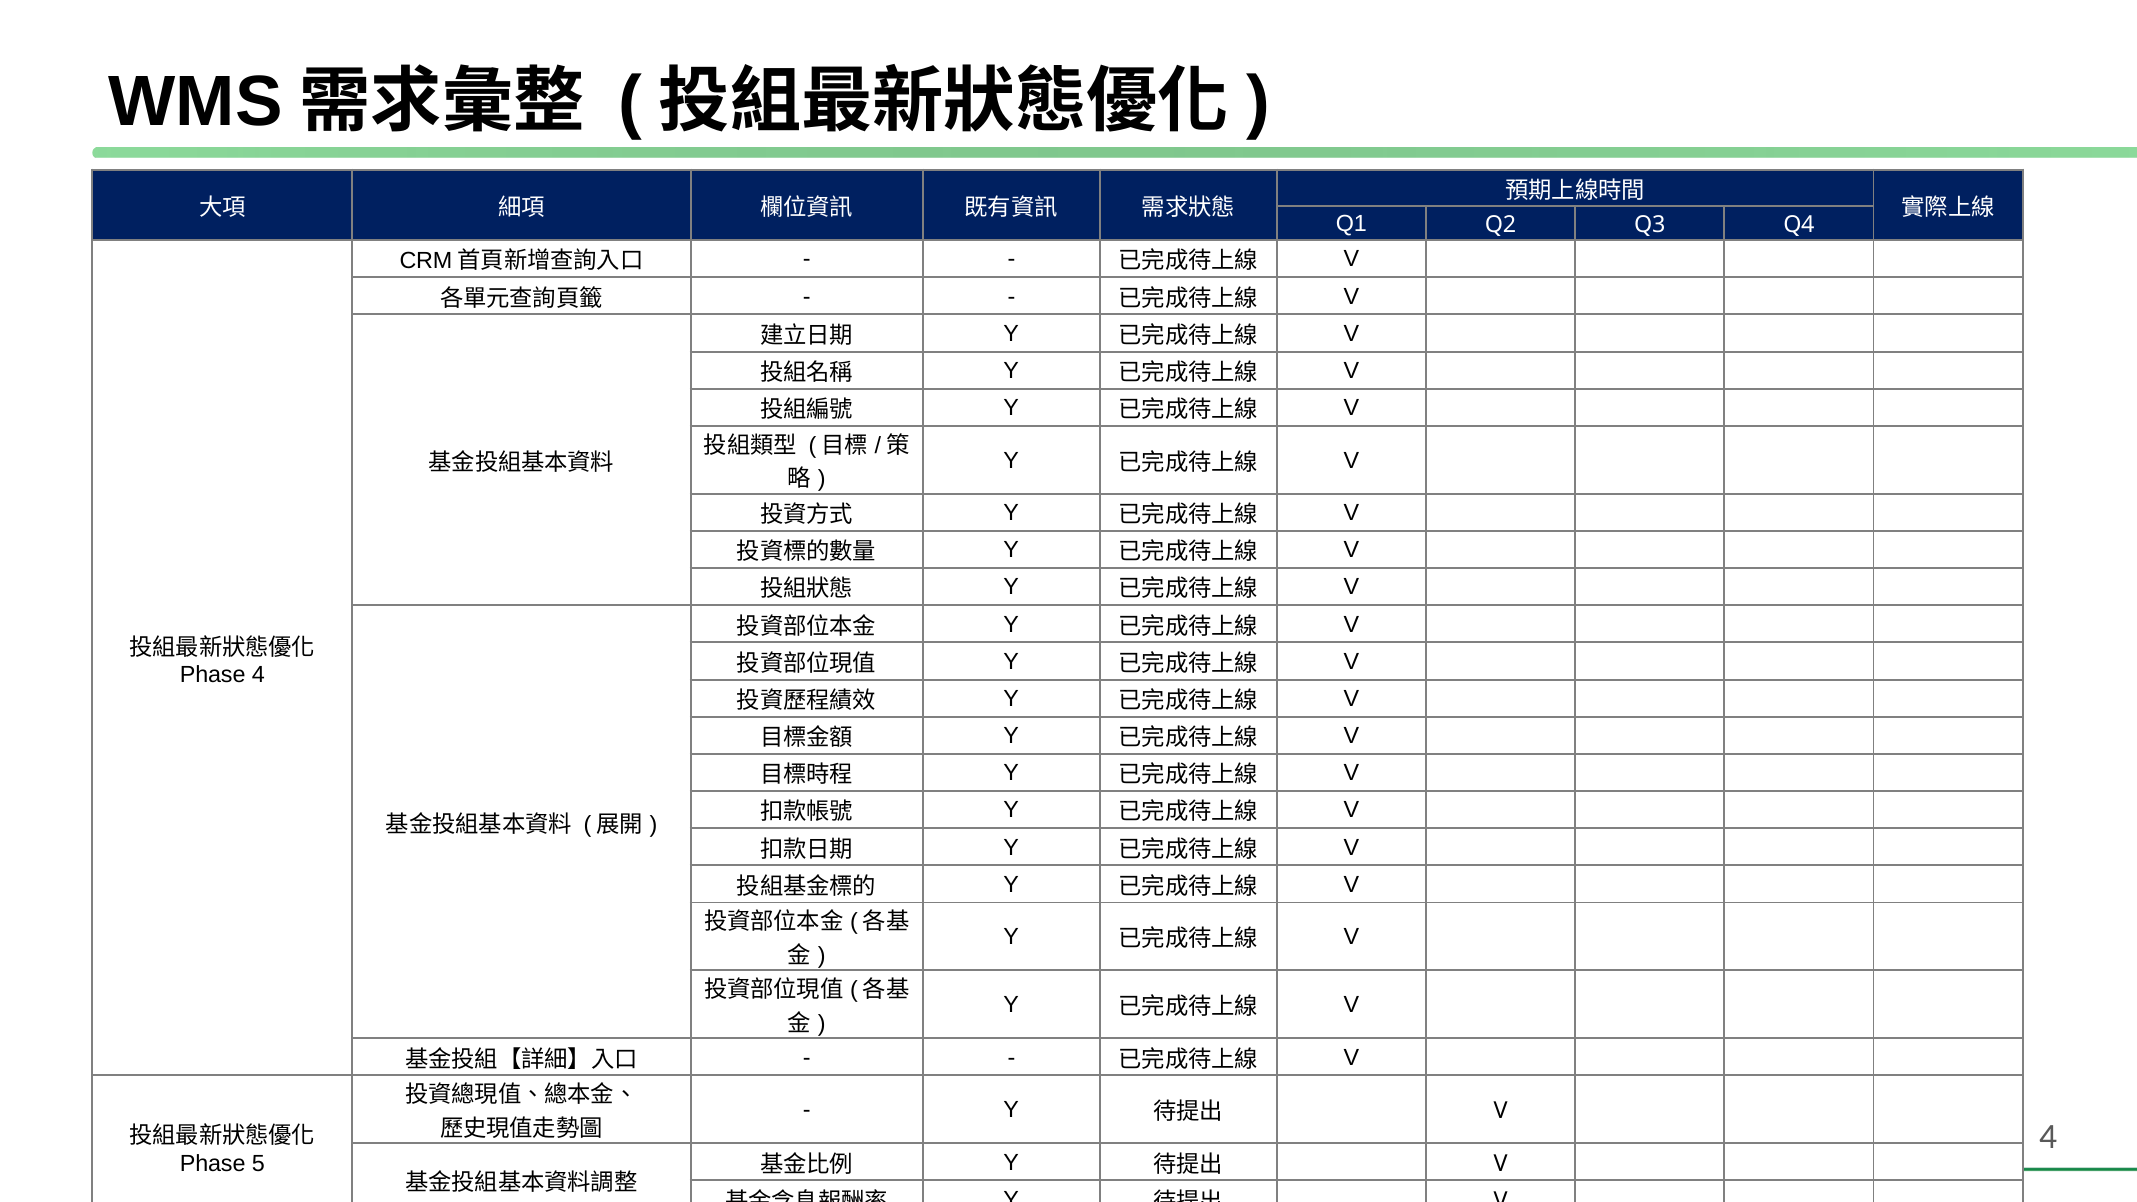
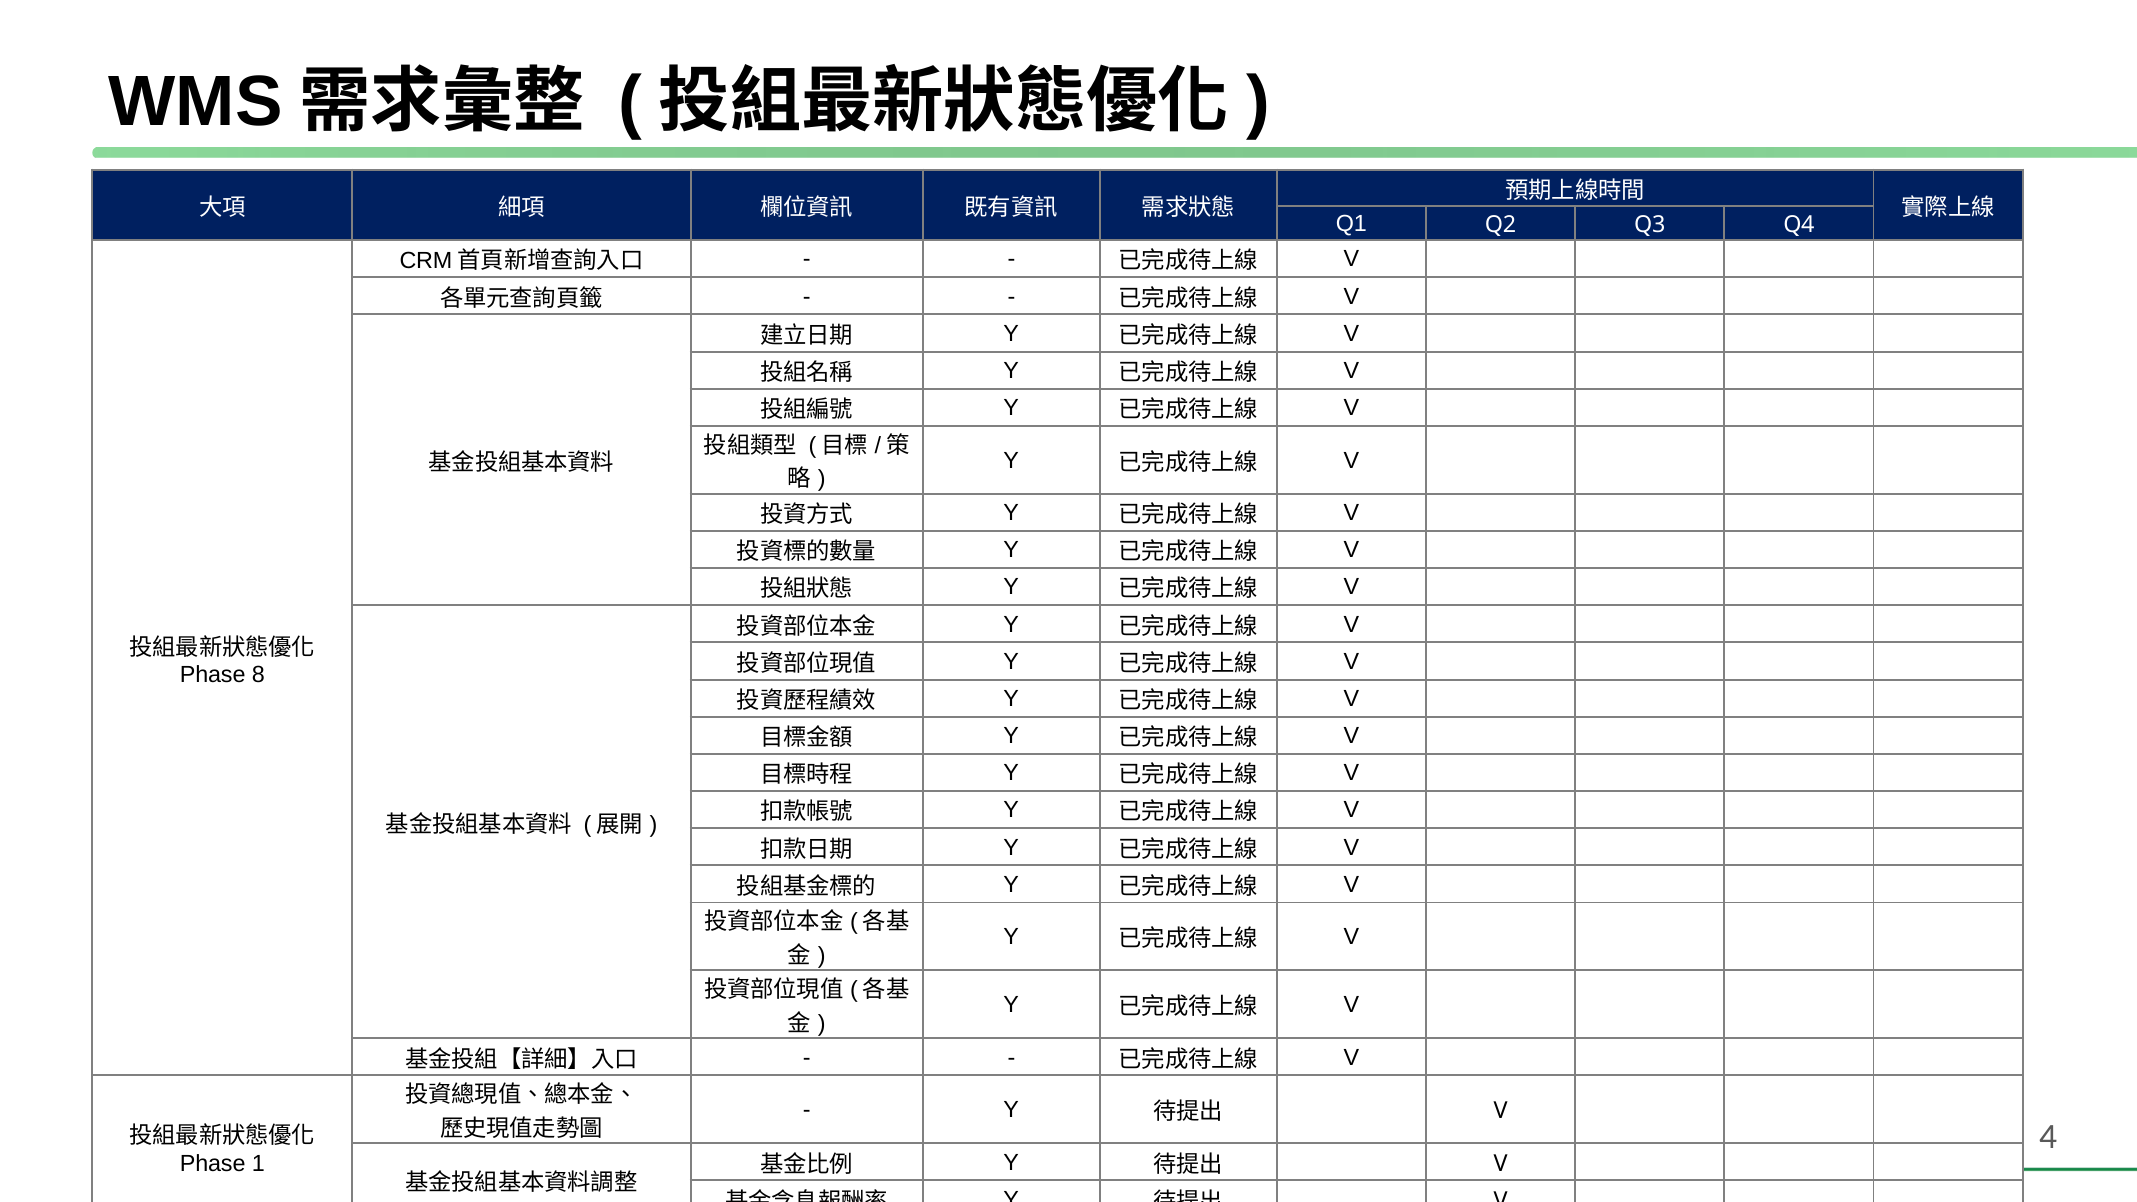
Phase 4: 4 -> 8 (258, 675)
5: 5 -> 1 (258, 1164)
